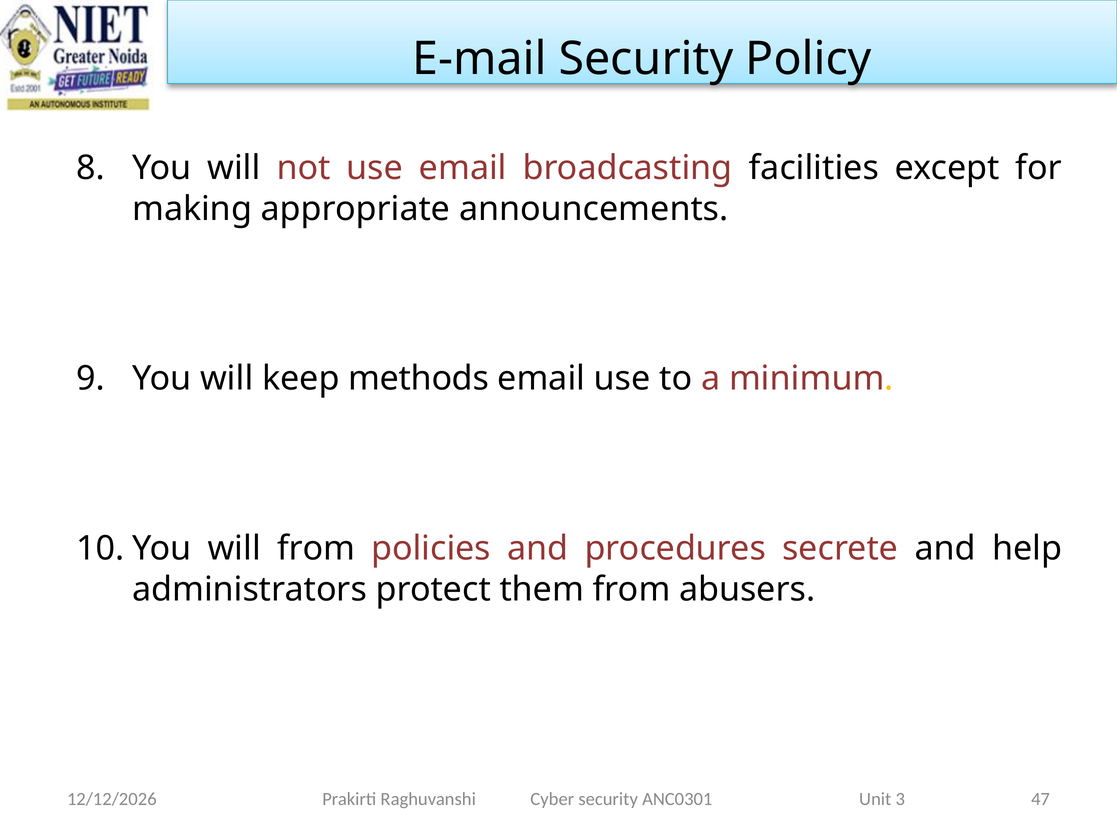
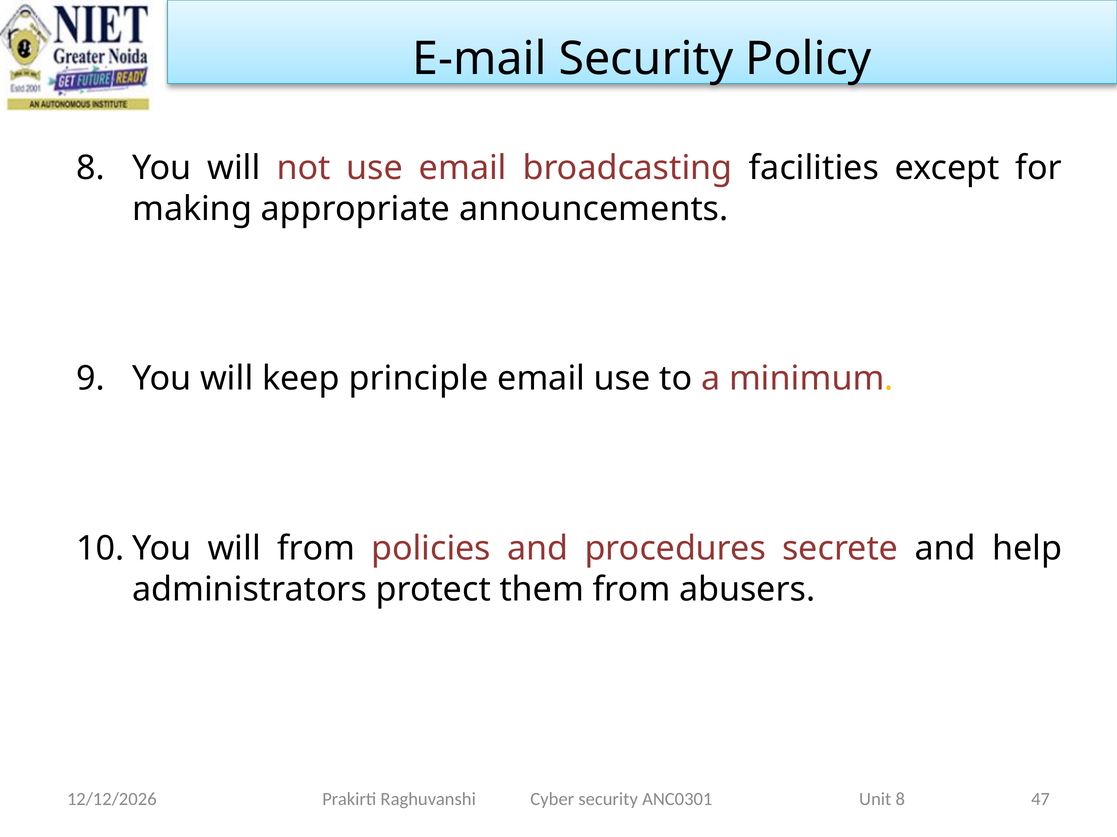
methods: methods -> principle (418, 379)
Unit 3: 3 -> 8 (900, 800)
